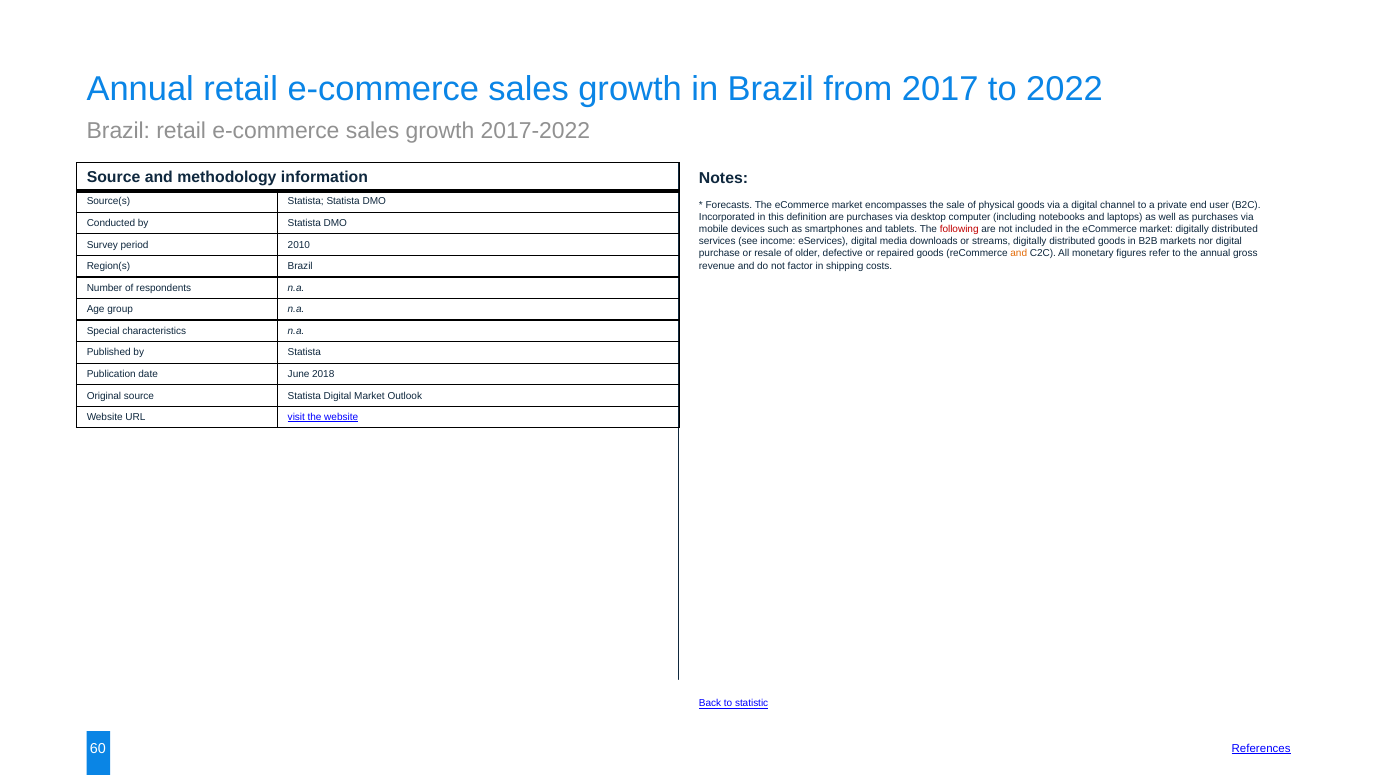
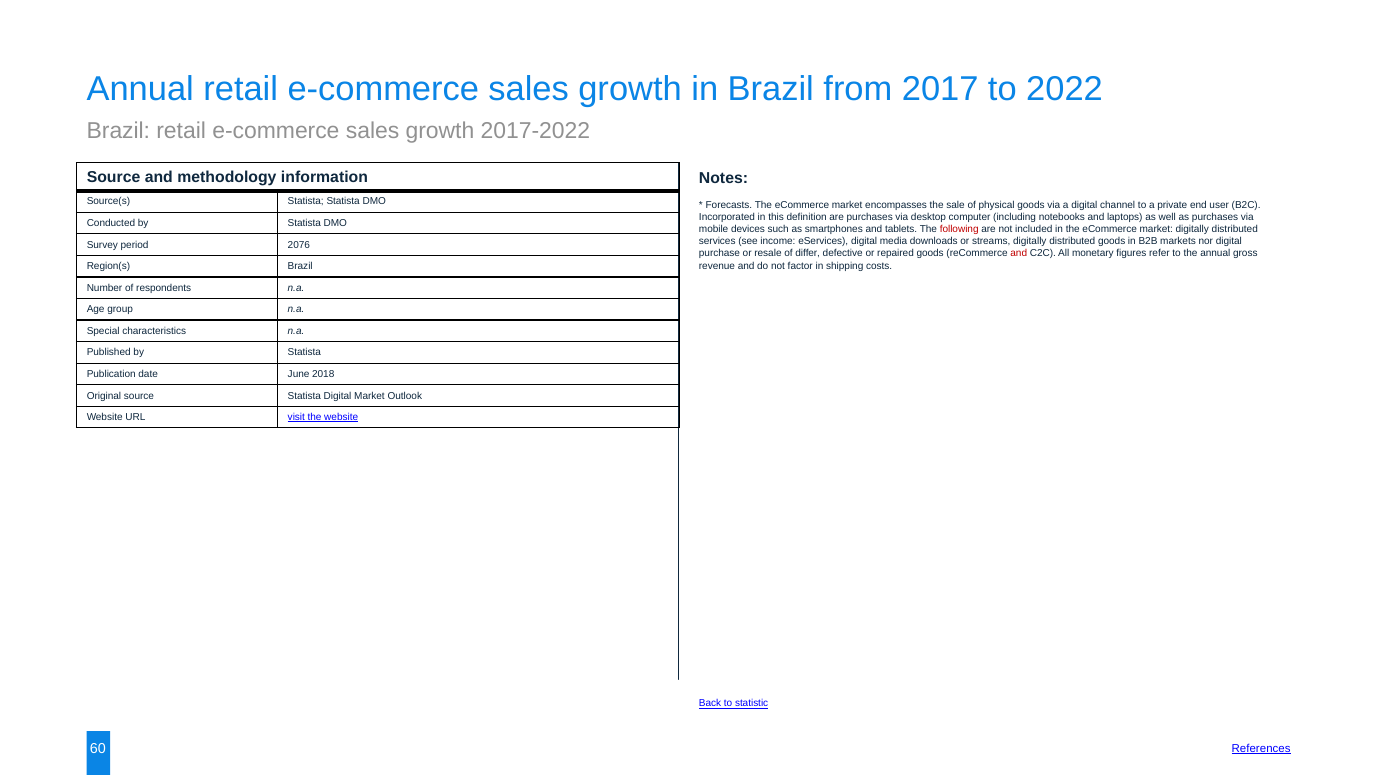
2010: 2010 -> 2076 (299, 245)
older: older -> differ (808, 254)
and colour: orange -> red (1019, 254)
